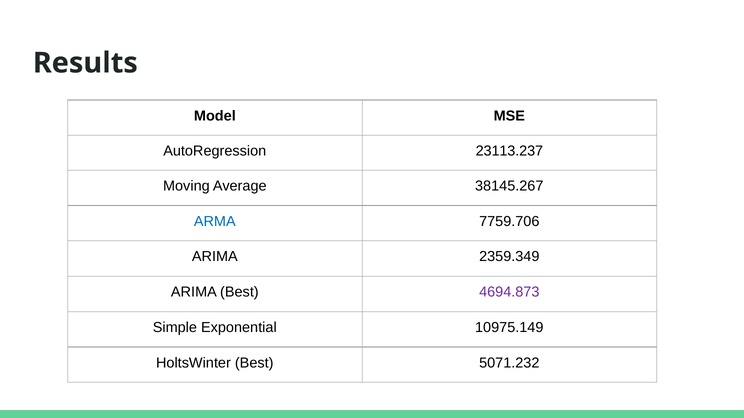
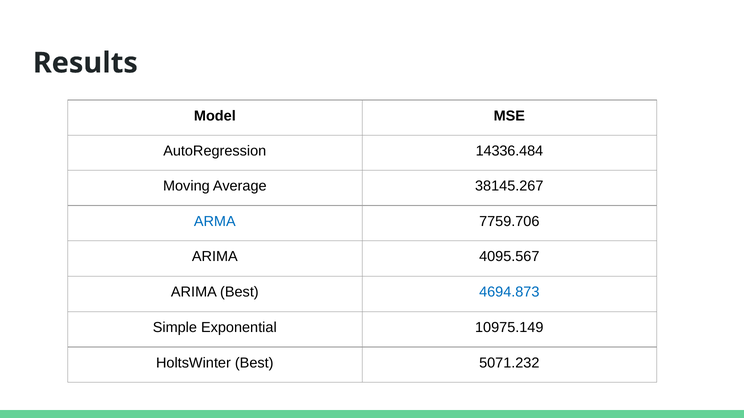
23113.237: 23113.237 -> 14336.484 (509, 151)
2359.349: 2359.349 -> 4095.567 (509, 257)
4694.873 colour: purple -> blue (509, 292)
